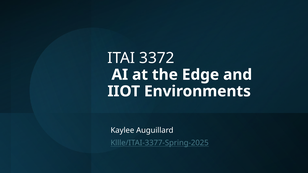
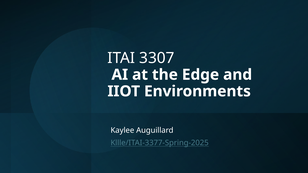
3372: 3372 -> 3307 (157, 58)
